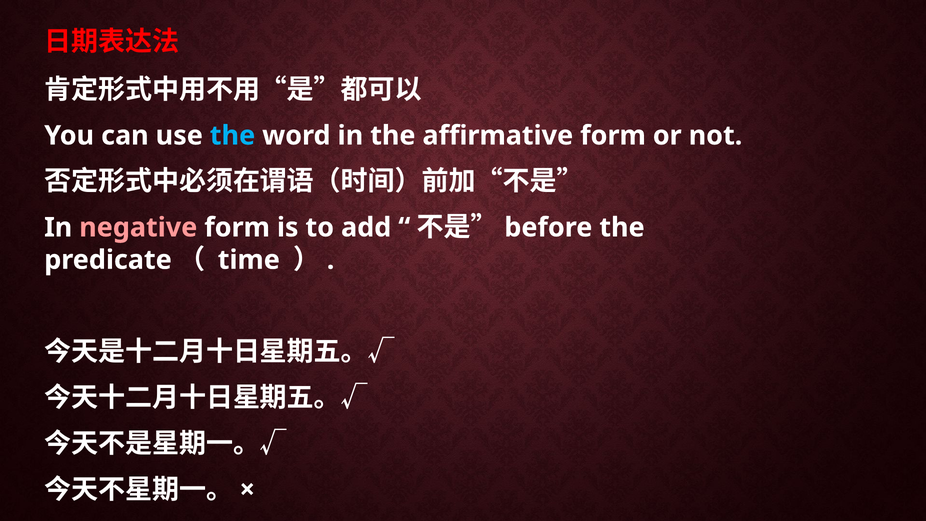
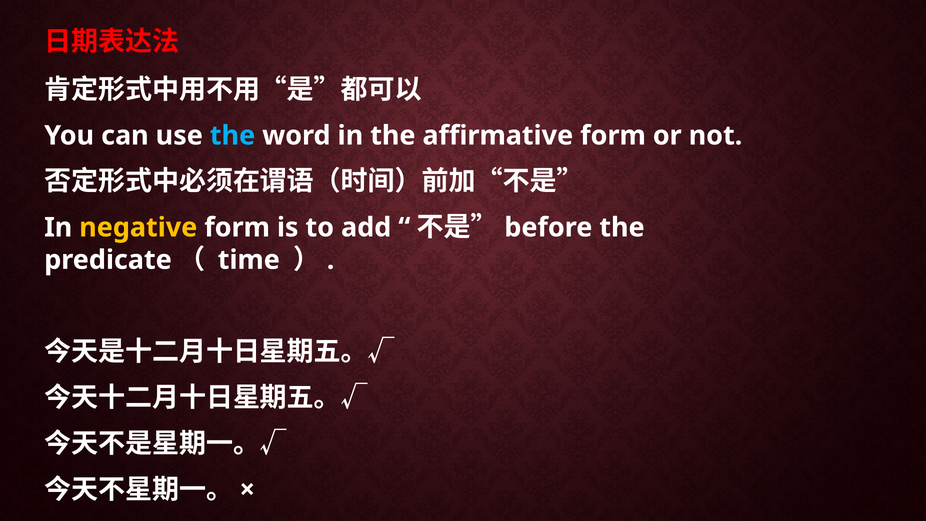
negative colour: pink -> yellow (138, 227)
